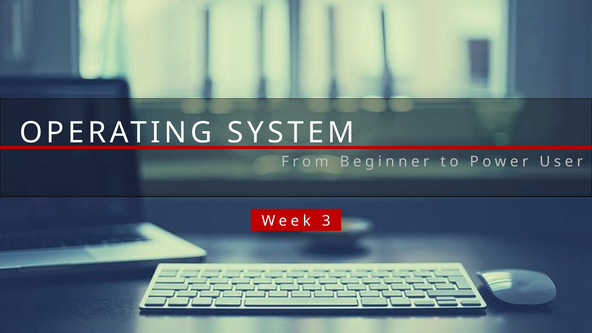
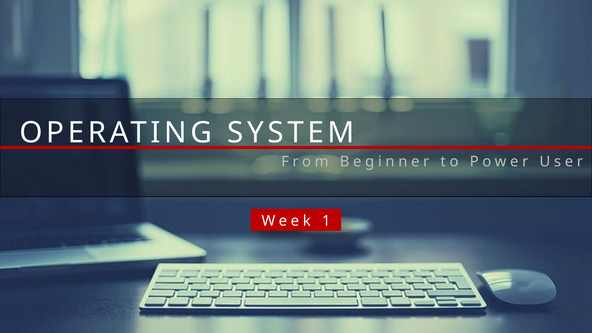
3: 3 -> 1 (326, 221)
